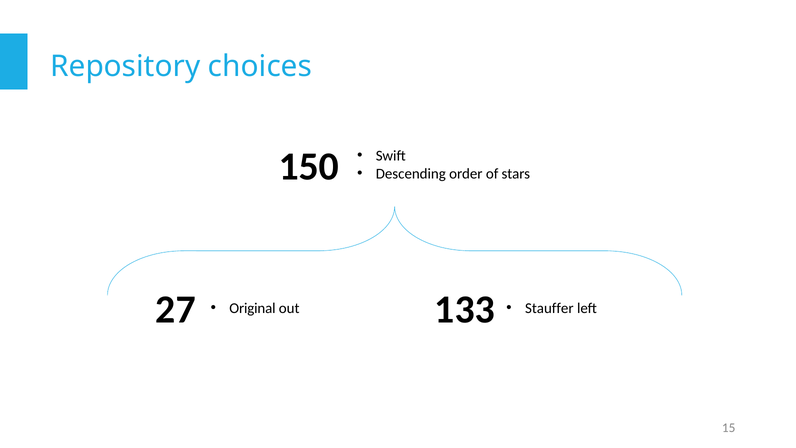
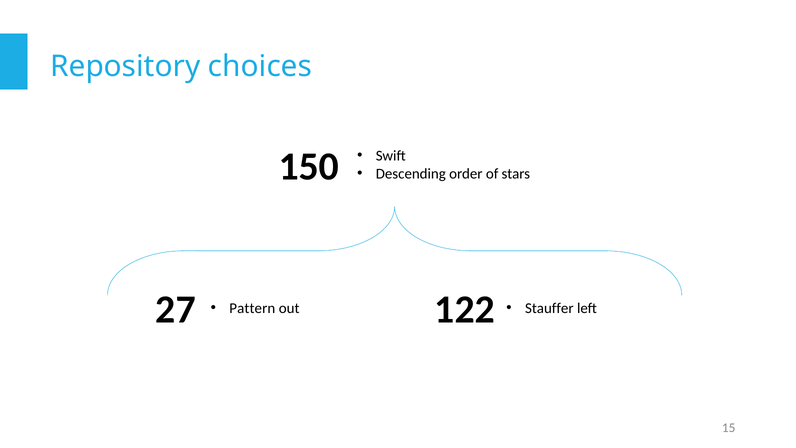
Original: Original -> Pattern (252, 308)
133: 133 -> 122 (465, 310)
